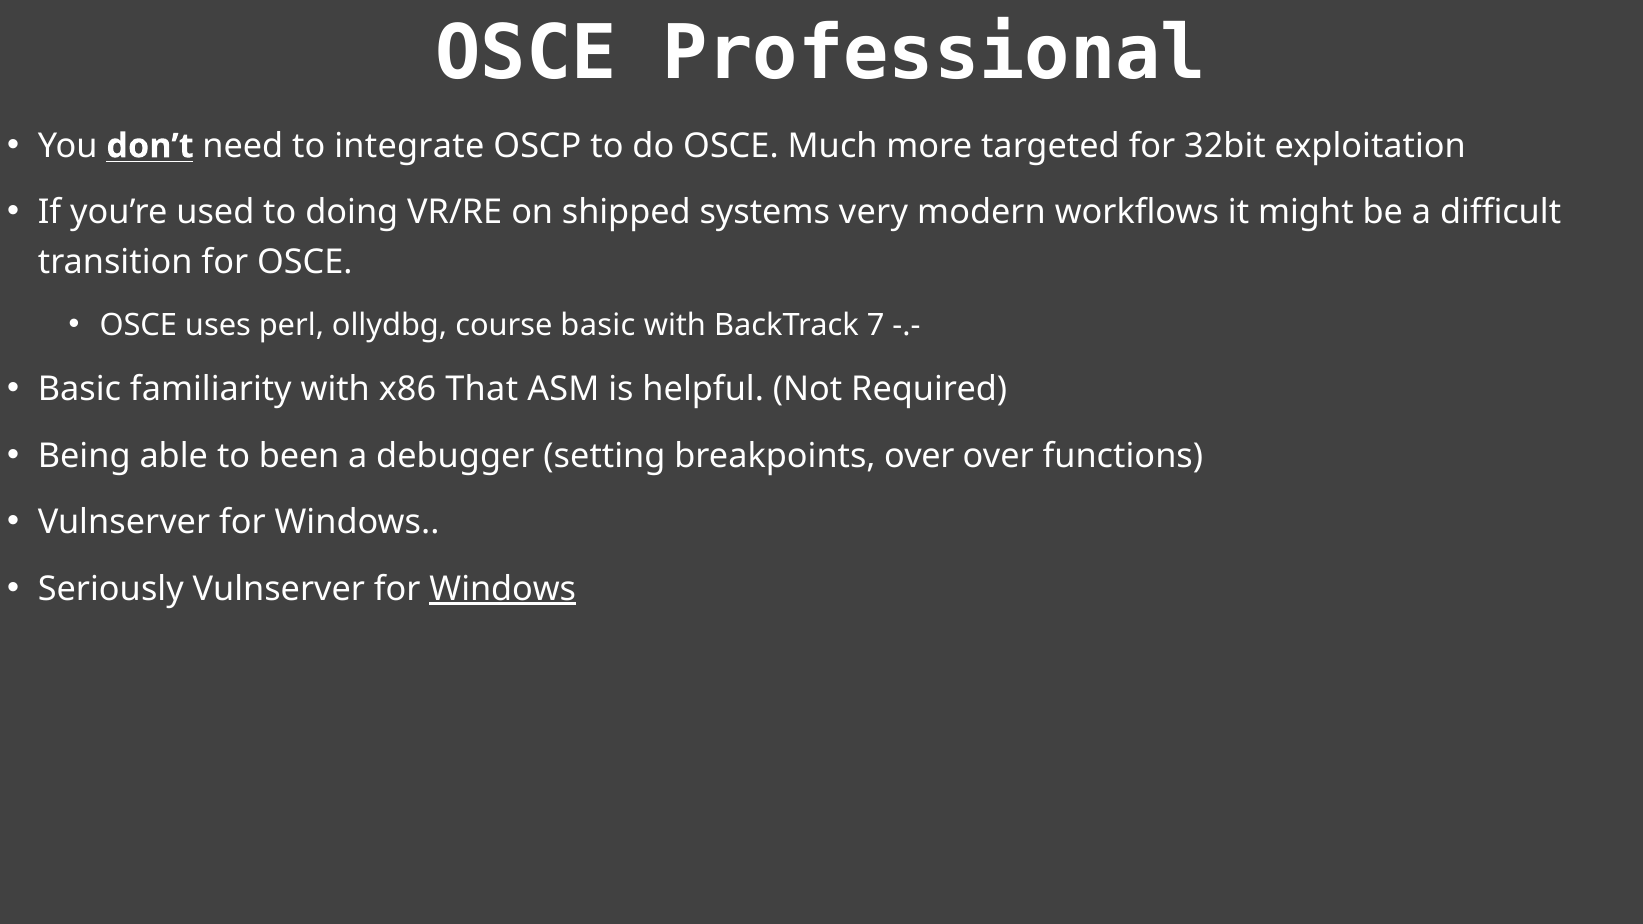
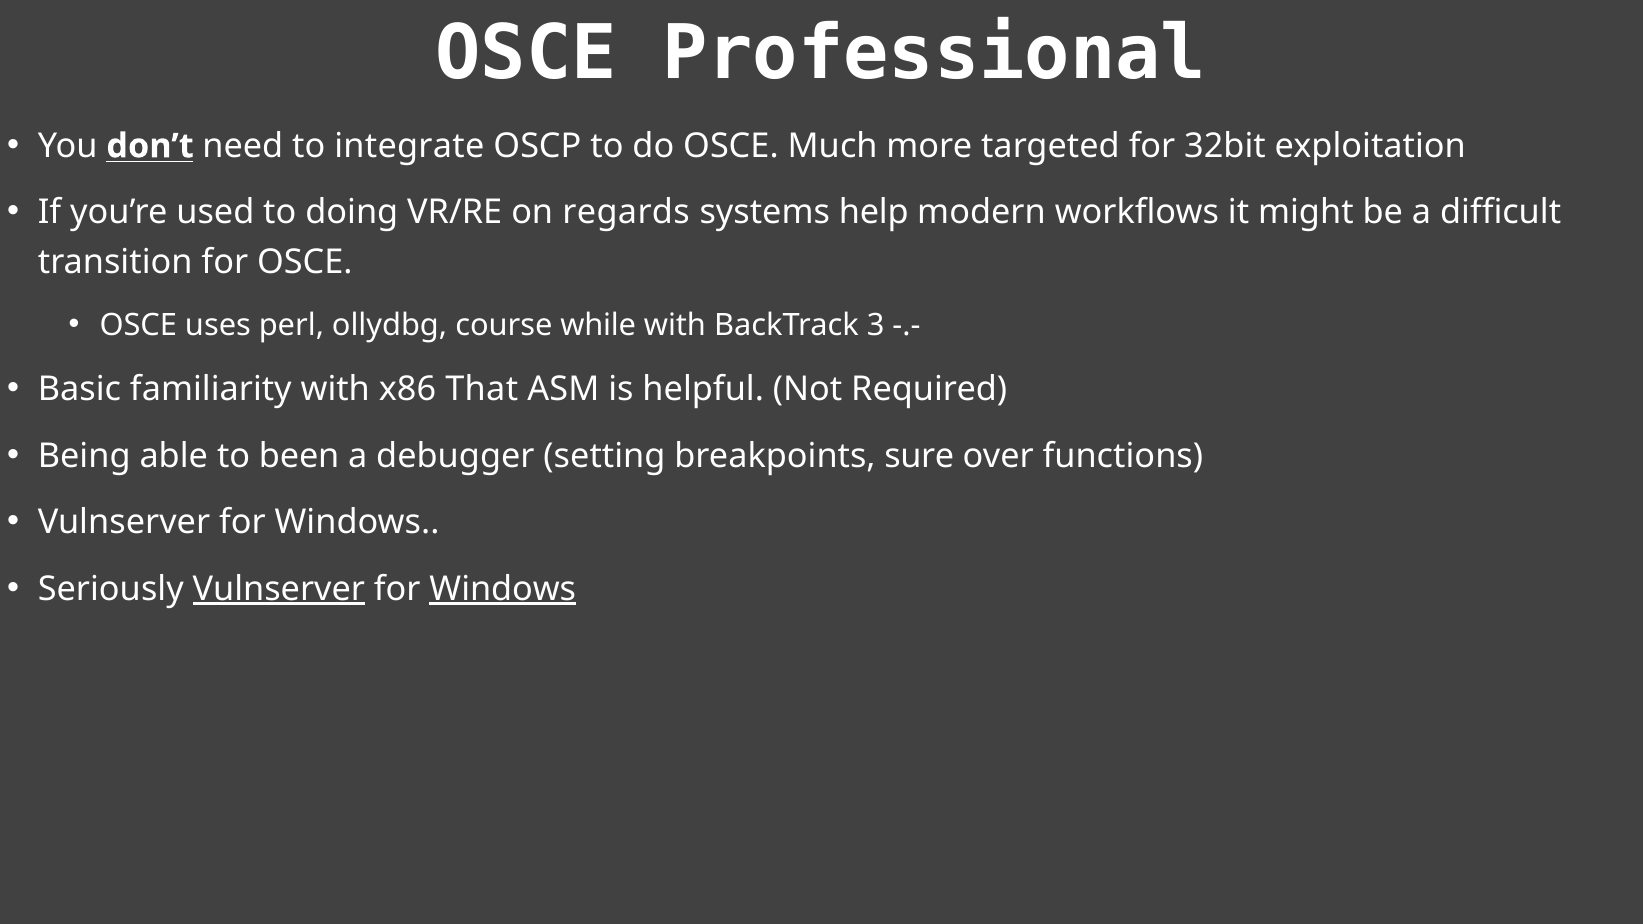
shipped: shipped -> regards (626, 212)
very: very -> help (874, 212)
course basic: basic -> while (598, 325)
7: 7 -> 3 (876, 325)
breakpoints over: over -> sure (919, 456)
Vulnserver underline: none -> present (279, 589)
